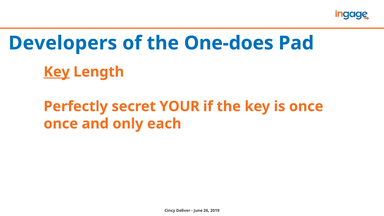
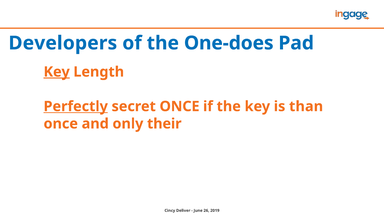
Perfectly underline: none -> present (76, 106)
secret YOUR: YOUR -> ONCE (180, 106)
is once: once -> than (306, 106)
each: each -> their (164, 124)
